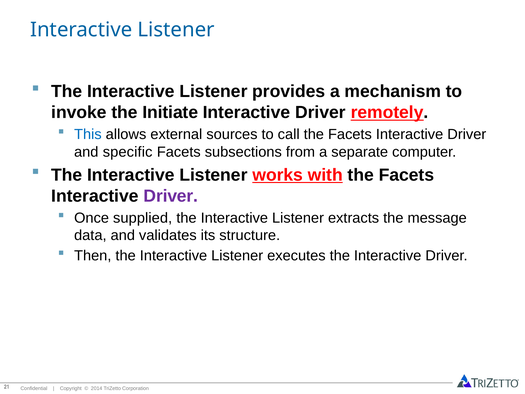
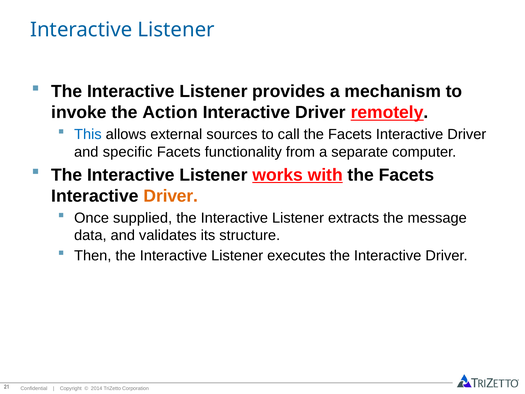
Initiate: Initiate -> Action (170, 112)
subsections: subsections -> functionality (243, 152)
Driver colour: purple -> orange (171, 196)
